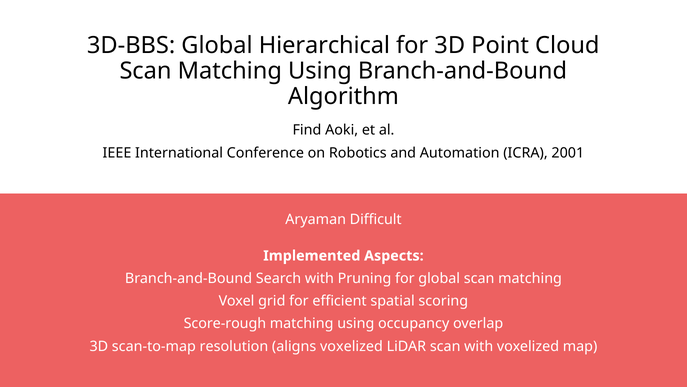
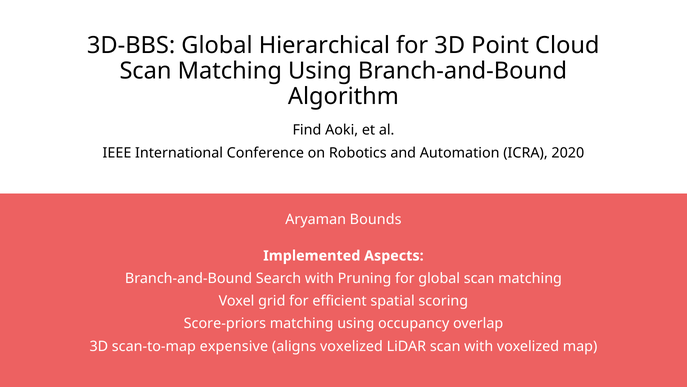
2001: 2001 -> 2020 (568, 153)
Difficult: Difficult -> Bounds (376, 219)
Score-rough: Score-rough -> Score-priors (225, 323)
resolution: resolution -> expensive (234, 346)
